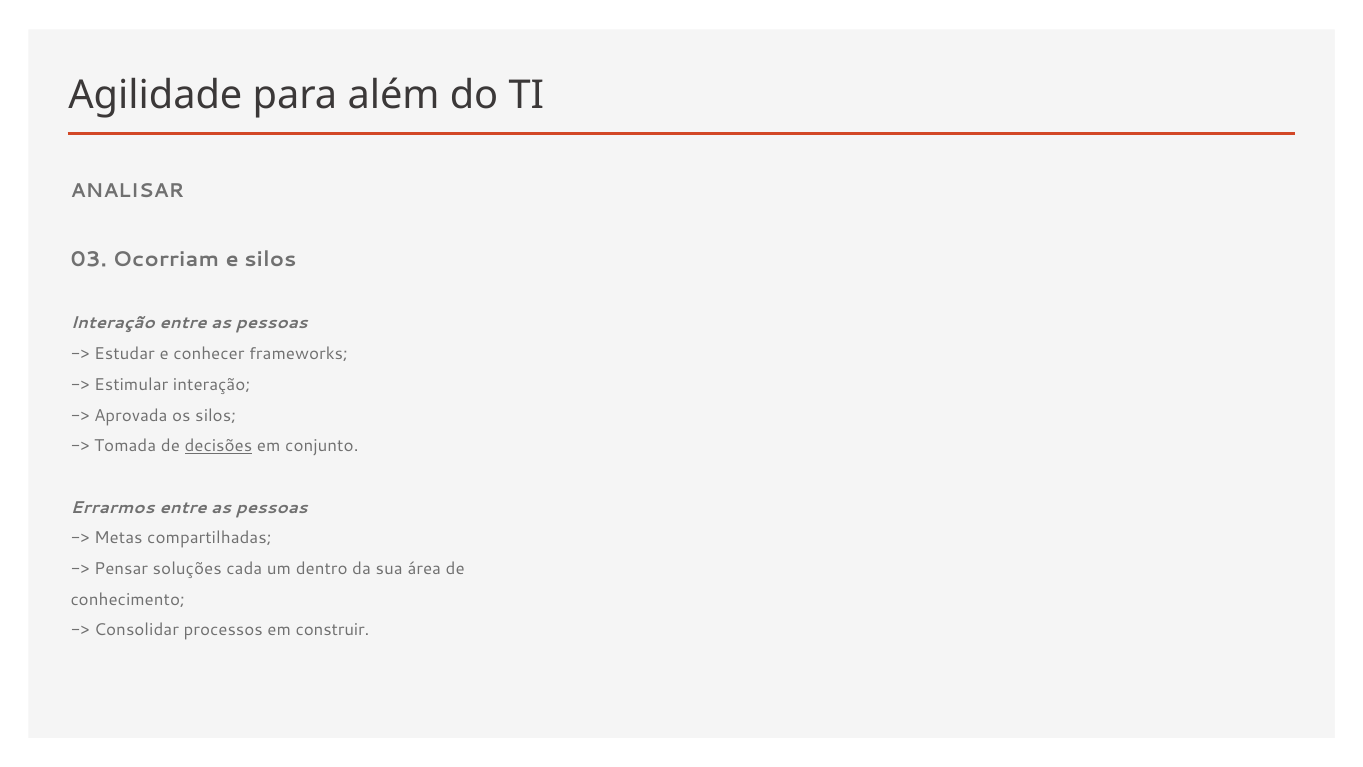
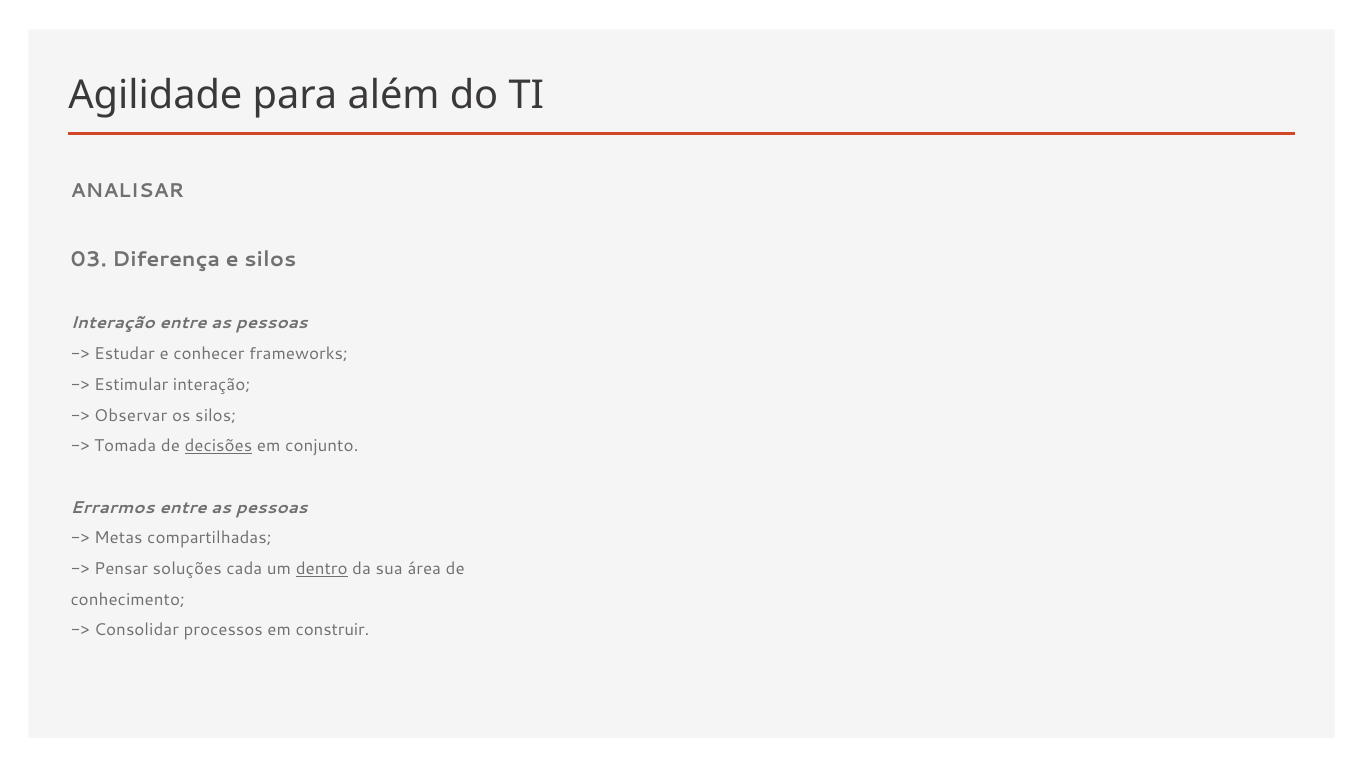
Ocorriam: Ocorriam -> Diferença (166, 260)
Aprovada: Aprovada -> Observar (131, 415)
dentro underline: none -> present (322, 569)
